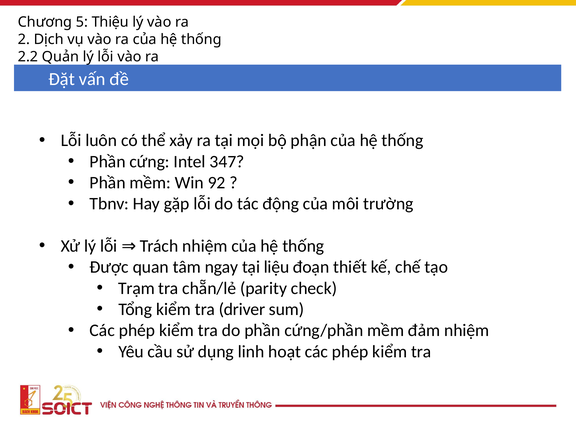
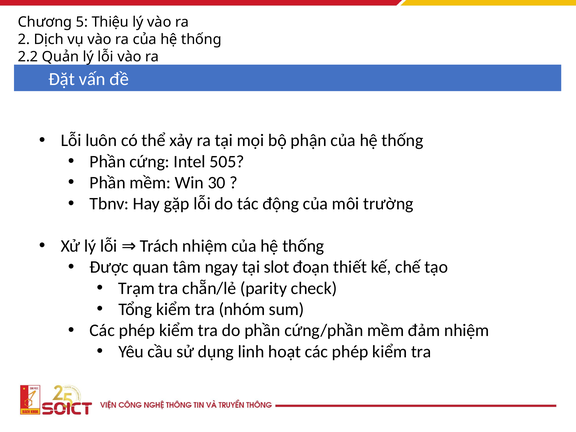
347: 347 -> 505 (227, 162)
92: 92 -> 30 (217, 183)
liệu: liệu -> slot (277, 267)
driver: driver -> nhóm (242, 309)
